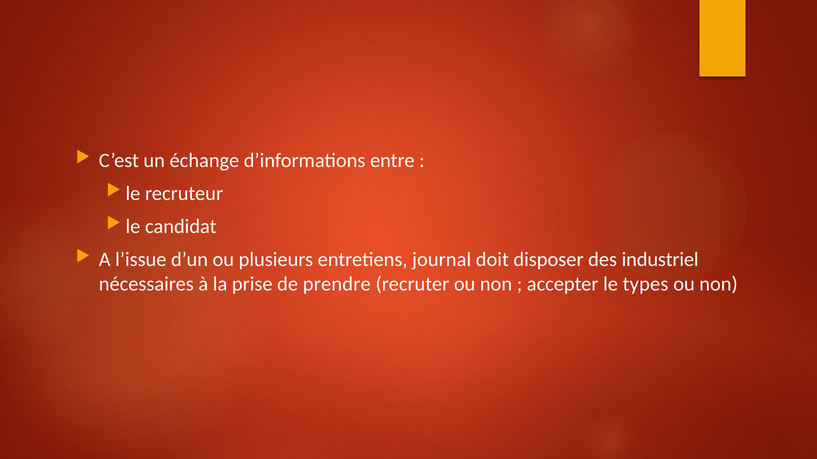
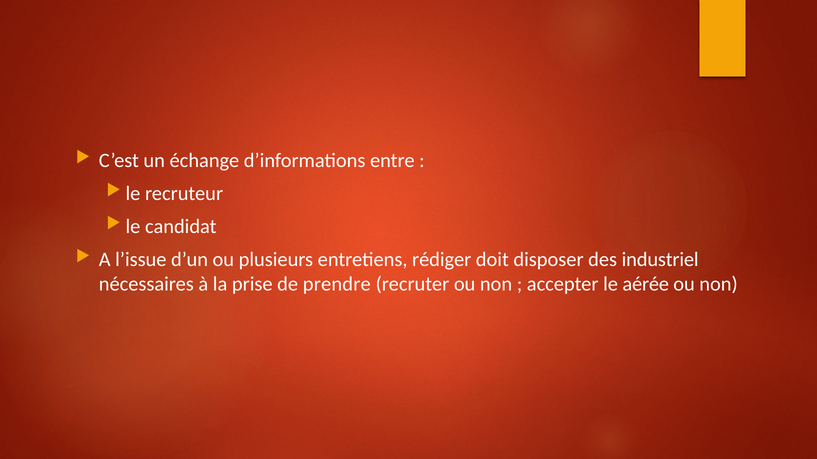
journal: journal -> rédiger (442, 260)
types: types -> aérée (646, 284)
